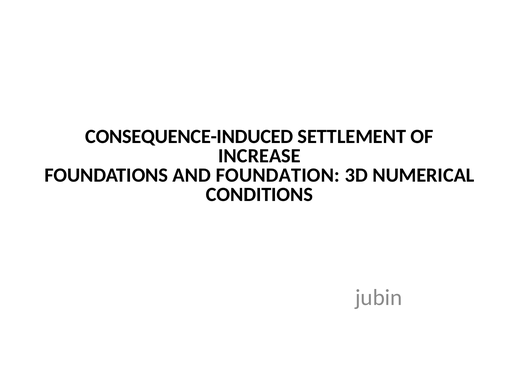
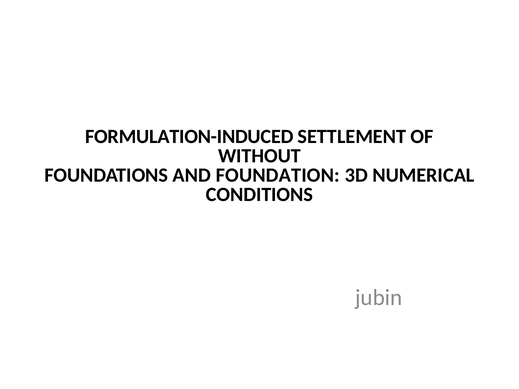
CONSEQUENCE-INDUCED: CONSEQUENCE-INDUCED -> FORMULATION-INDUCED (189, 137)
INCREASE: INCREASE -> WITHOUT (260, 156)
